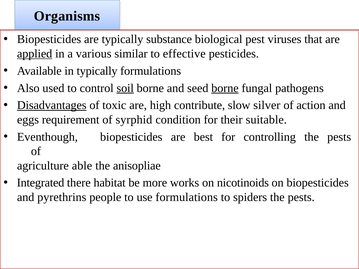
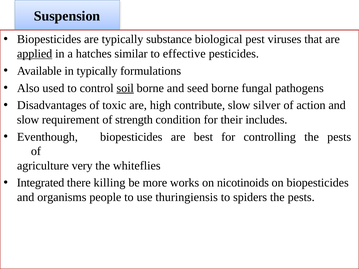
Organisms: Organisms -> Suspension (67, 16)
various: various -> hatches (94, 54)
borne underline: present -> none (225, 88)
Disadvantages underline: present -> none (52, 105)
eggs: eggs -> slow (28, 120)
syrphid: syrphid -> strength (134, 120)
suitable: suitable -> includes (266, 120)
able: able -> very (82, 166)
anisopliae: anisopliae -> whiteflies (137, 166)
habitat: habitat -> killing (110, 183)
pyrethrins: pyrethrins -> organisms (62, 197)
use formulations: formulations -> thuringiensis (187, 197)
